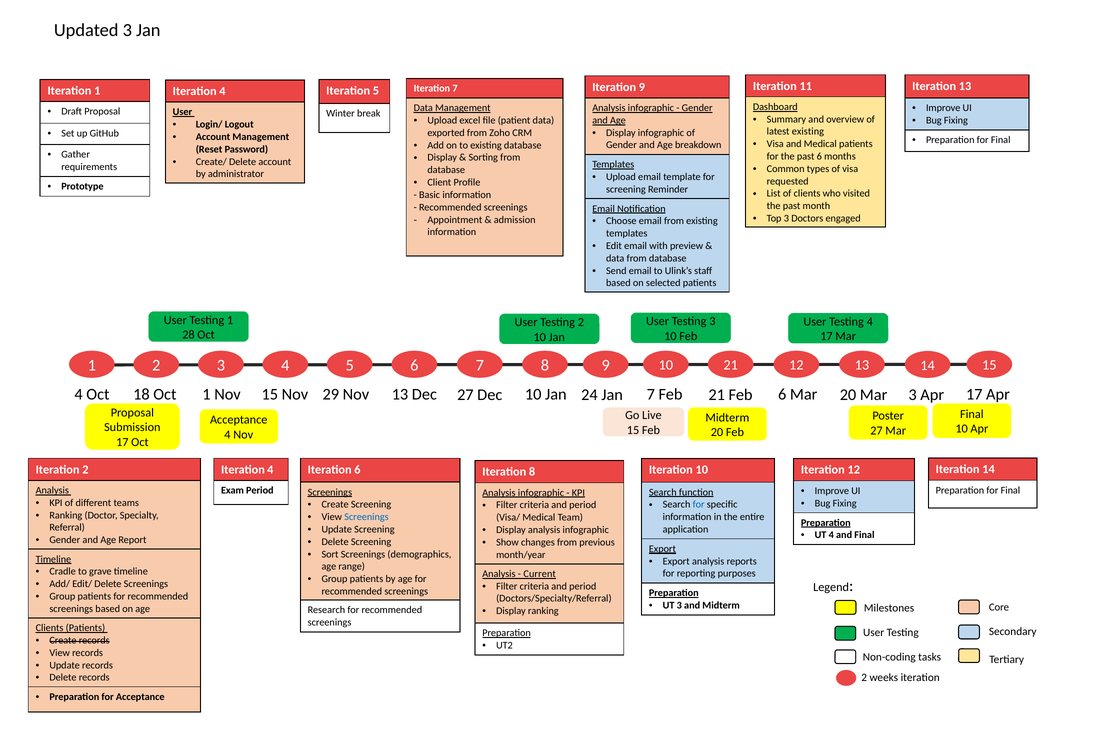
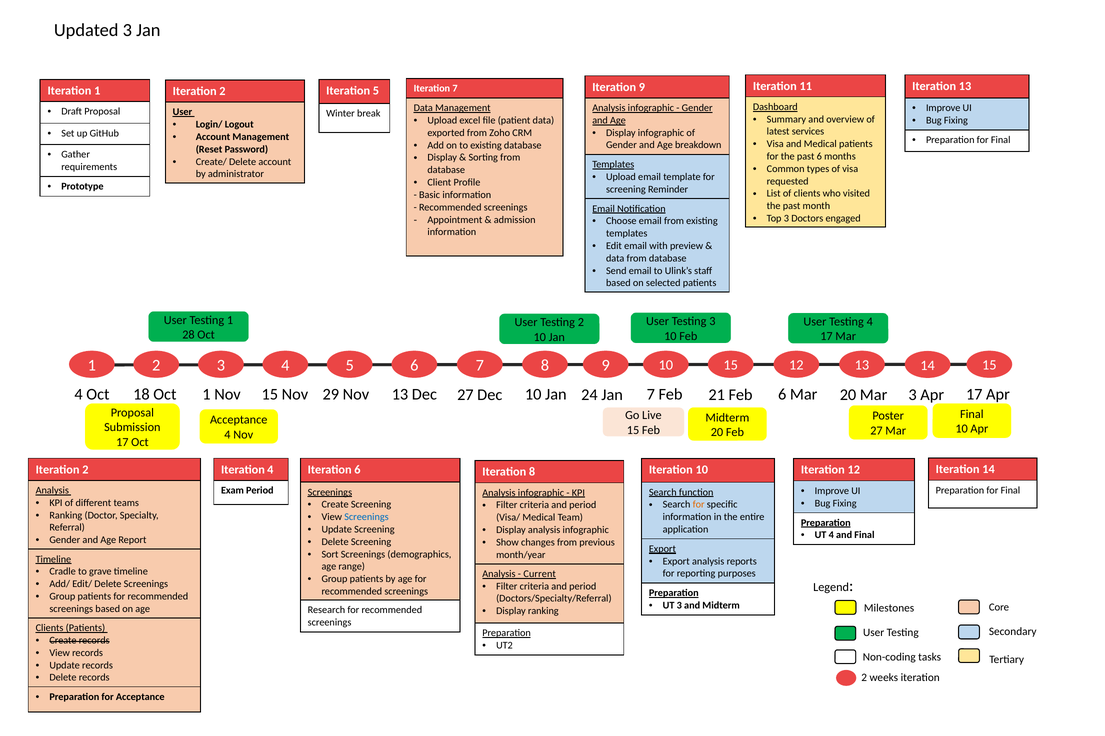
4: 4 -> 2 (222, 91)
latest existing: existing -> services (808, 132)
10 21: 21 -> 15 (731, 366)
for colour: blue -> orange (699, 505)
